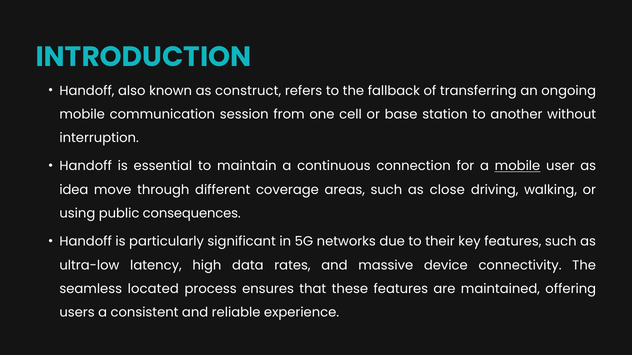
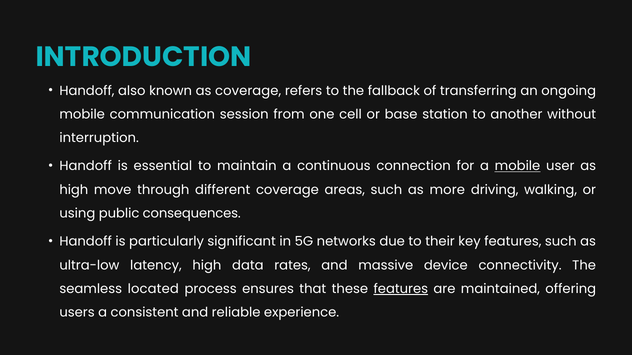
as construct: construct -> coverage (248, 91)
idea: idea -> high (74, 190)
close: close -> more (447, 190)
features underline: none -> present (401, 289)
